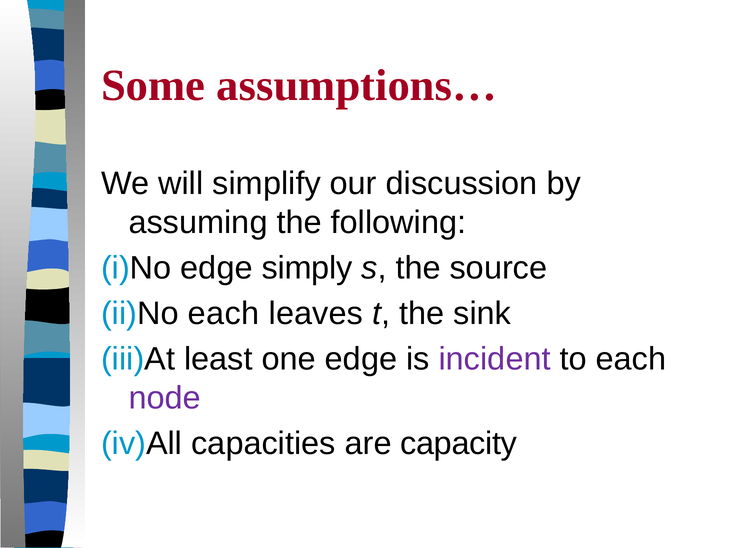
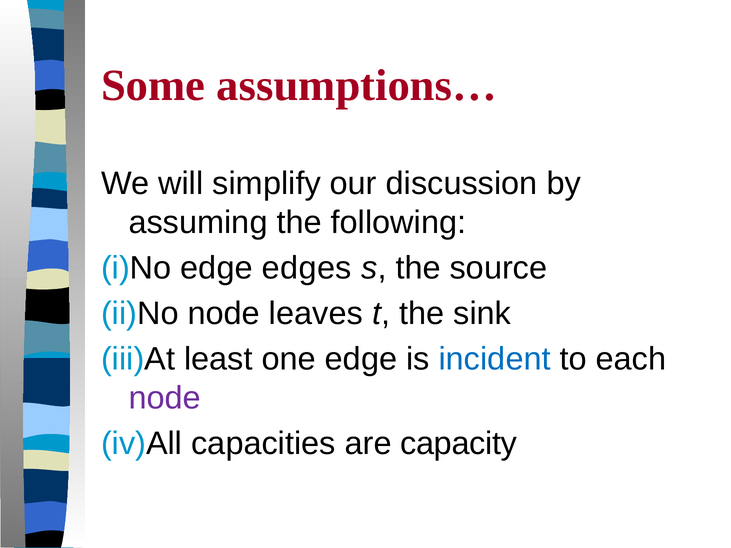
simply: simply -> edges (307, 268)
each: each -> node (224, 314)
incident colour: purple -> blue (495, 359)
